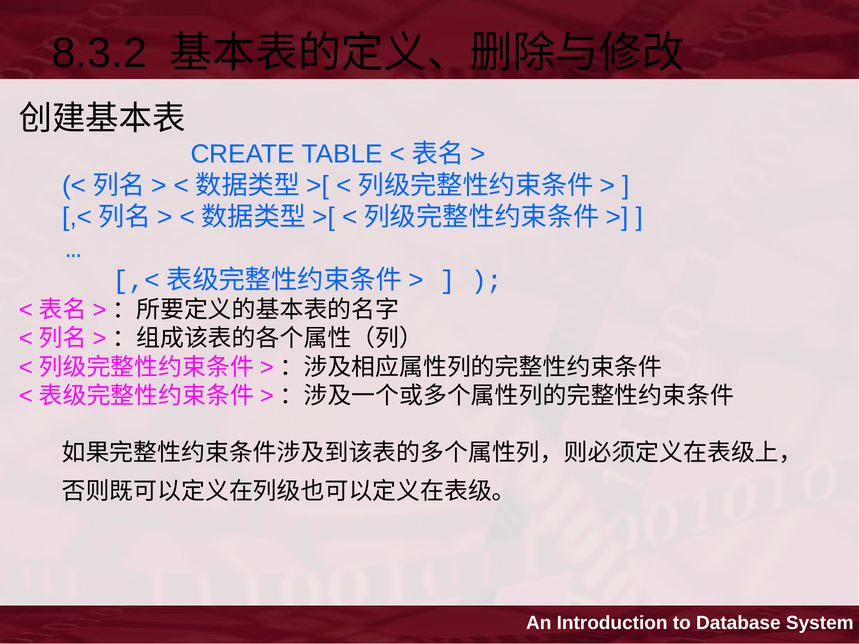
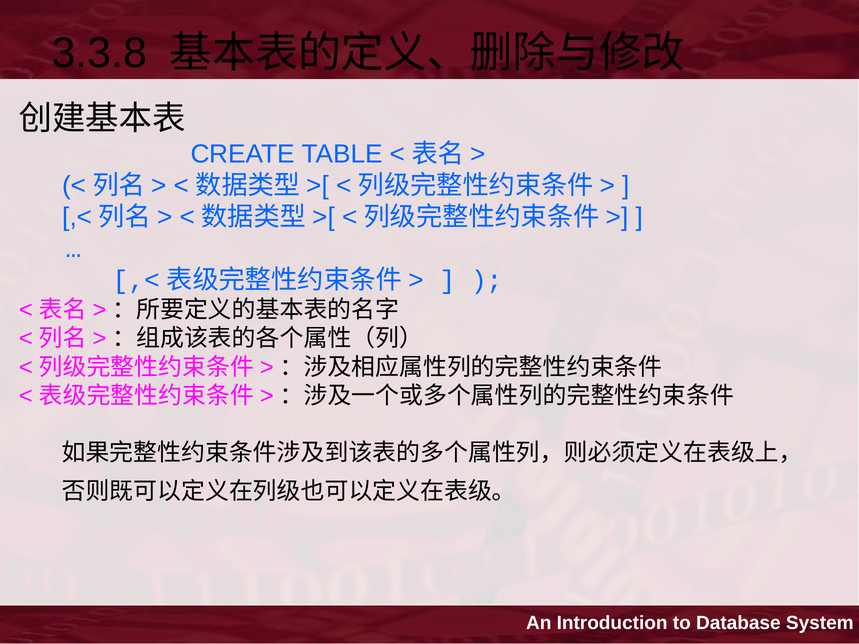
8.3.2: 8.3.2 -> 3.3.8 (99, 53)
